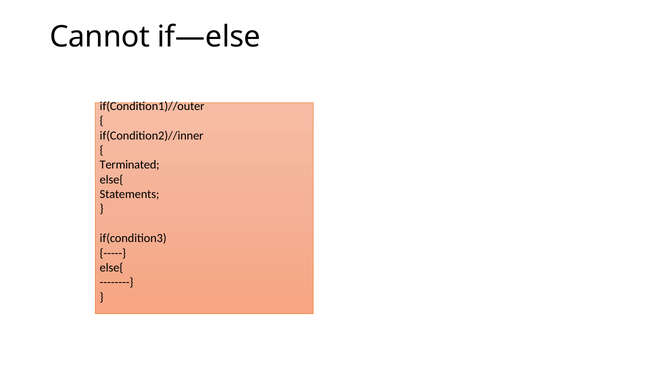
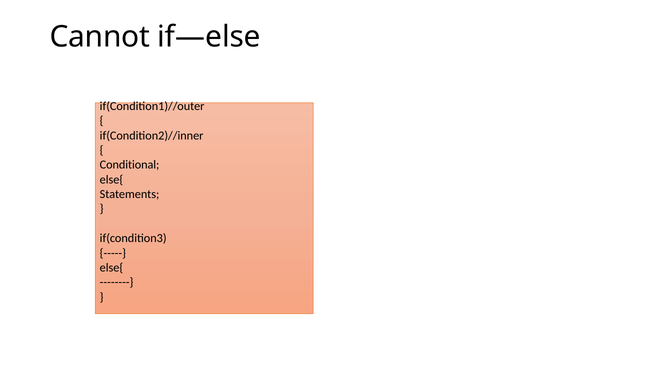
Terminated: Terminated -> Conditional (130, 165)
